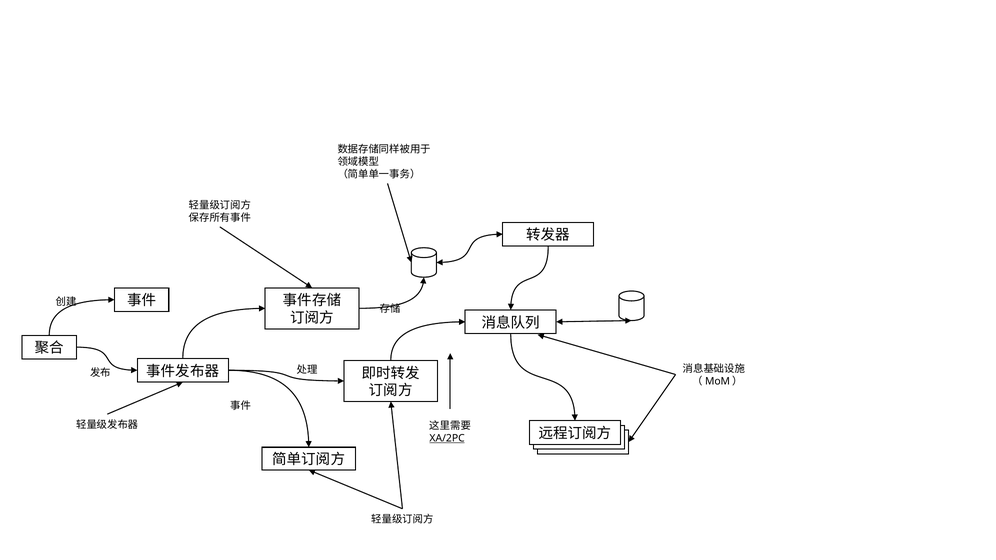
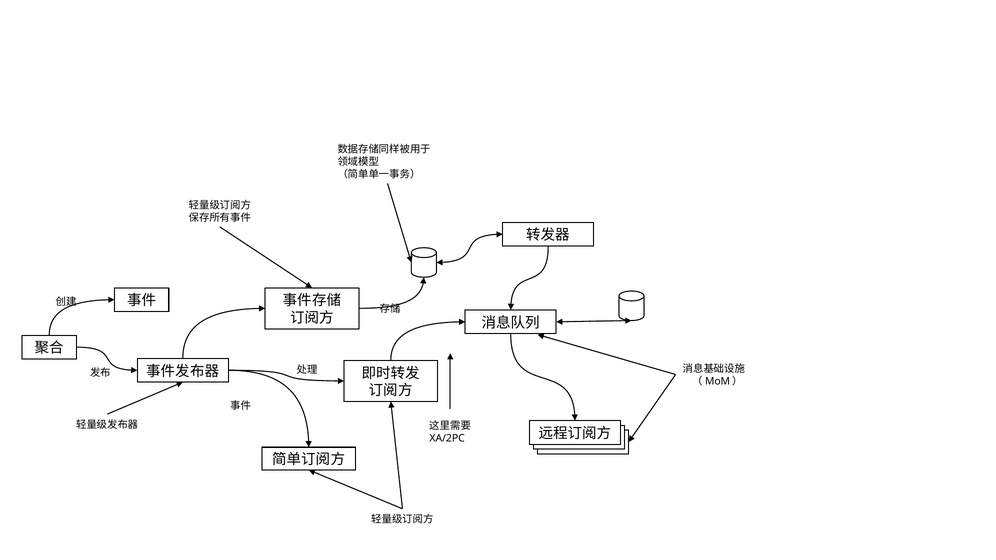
XA/2PC underline: present -> none (447, 439)
